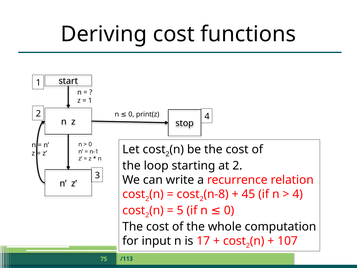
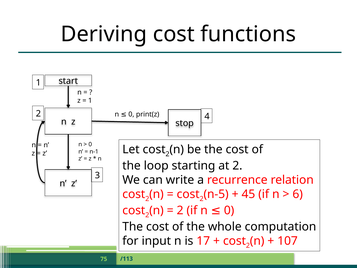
n-8: n-8 -> n-5 (216, 194)
4: 4 -> 6 (298, 194)
5: 5 -> 2 (180, 210)
